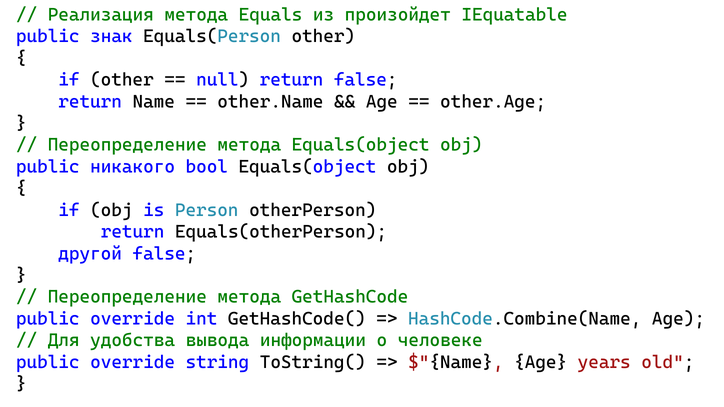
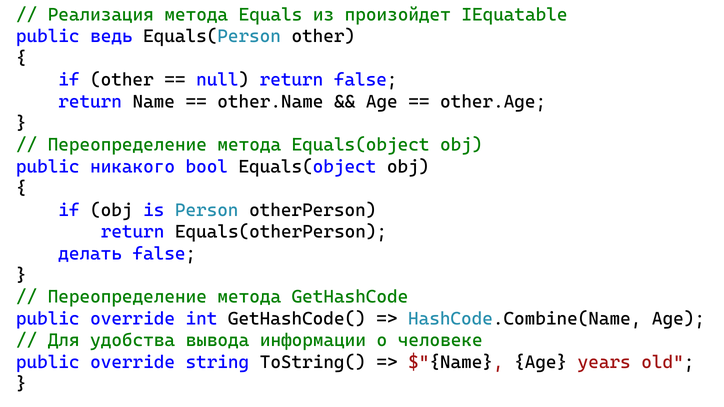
знак: знак -> ведь (111, 37)
другой: другой -> делать (90, 254)
